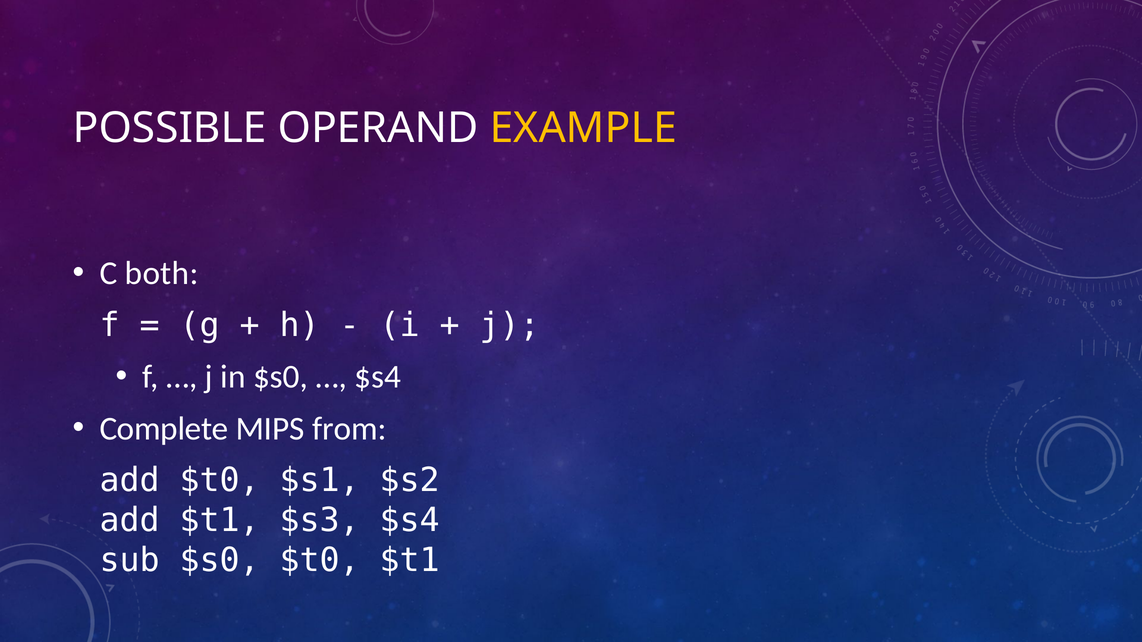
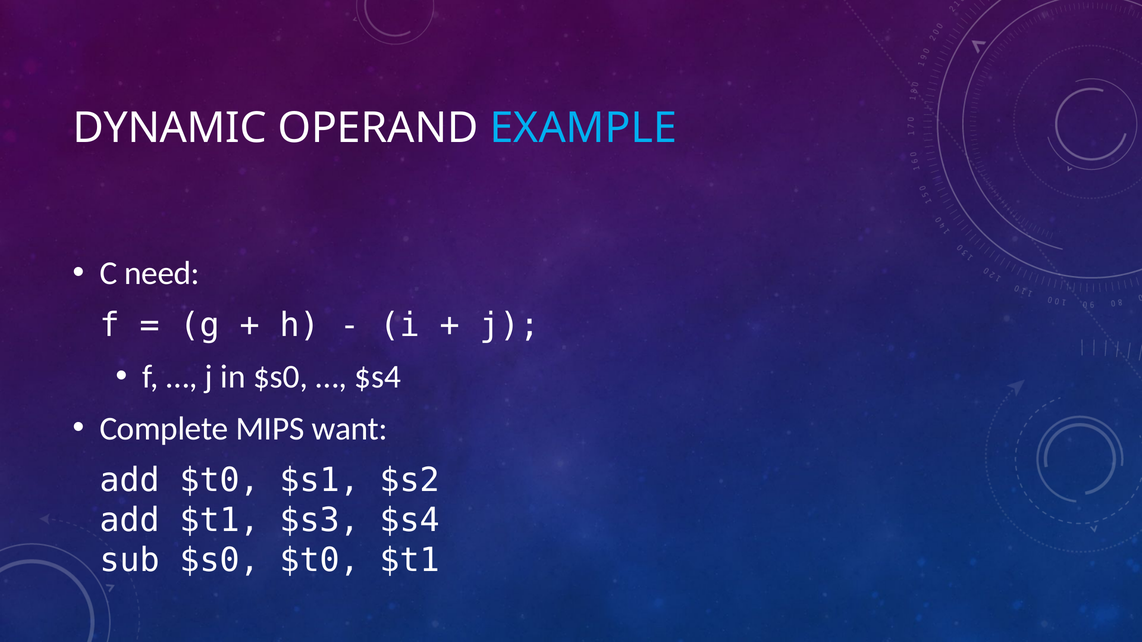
POSSIBLE: POSSIBLE -> DYNAMIC (170, 128)
EXAMPLE colour: yellow -> light blue (583, 128)
both: both -> need (162, 274)
from: from -> want (350, 429)
